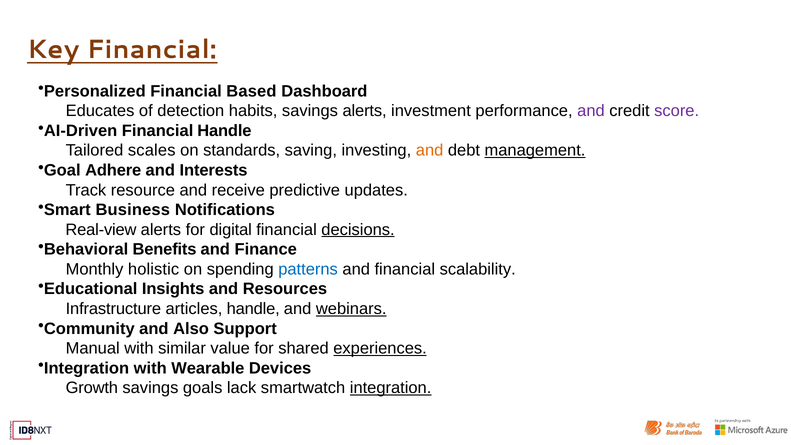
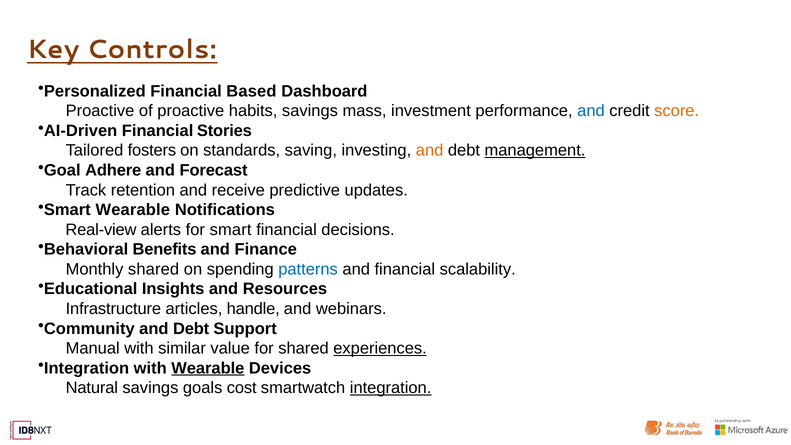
Key Financial: Financial -> Controls (152, 50)
Educates: Educates -> Proactive (100, 111)
of detection: detection -> proactive (191, 111)
savings alerts: alerts -> mass (365, 111)
and colour: purple -> blue (591, 111)
score colour: purple -> orange (677, 111)
Financial Handle: Handle -> Stories (224, 131)
scales: scales -> fosters (152, 150)
Interests: Interests -> Forecast (214, 170)
resource: resource -> retention (143, 190)
Smart Business: Business -> Wearable (133, 210)
for digital: digital -> smart (231, 230)
decisions underline: present -> none (358, 230)
Monthly holistic: holistic -> shared (154, 269)
webinars underline: present -> none (351, 309)
Community and Also: Also -> Debt (191, 329)
Wearable underline: none -> present (208, 368)
Growth: Growth -> Natural (92, 388)
lack: lack -> cost (242, 388)
